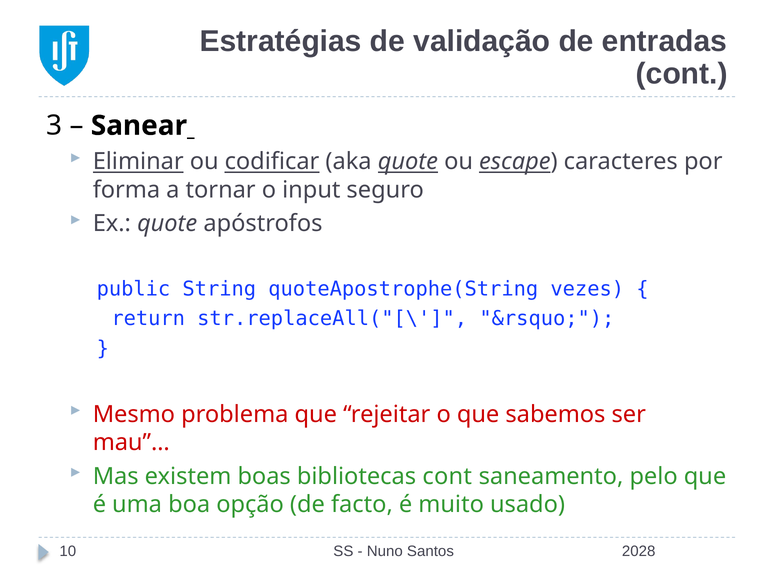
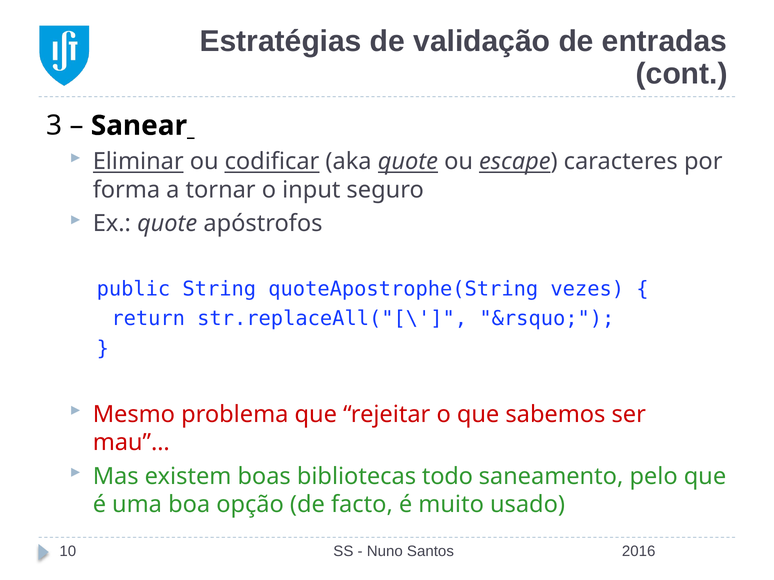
bibliotecas cont: cont -> todo (447, 477)
2028: 2028 -> 2016 (639, 552)
